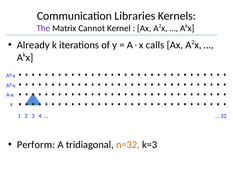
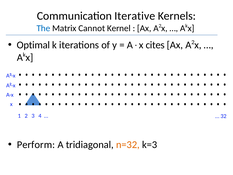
Libraries: Libraries -> Iterative (135, 16)
The colour: purple -> blue (43, 28)
Already: Already -> Optimal (33, 45)
calls: calls -> cites (155, 45)
